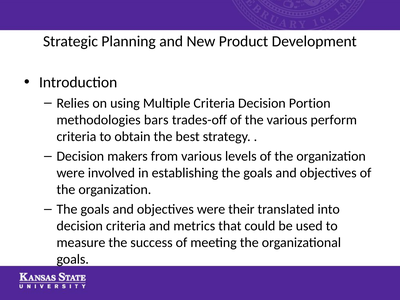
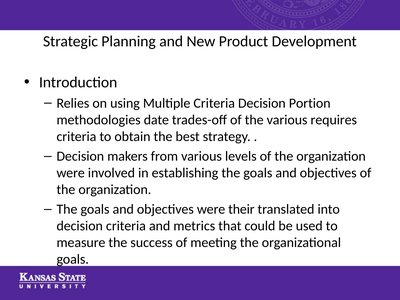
bars: bars -> date (156, 120)
perform: perform -> requires (334, 120)
